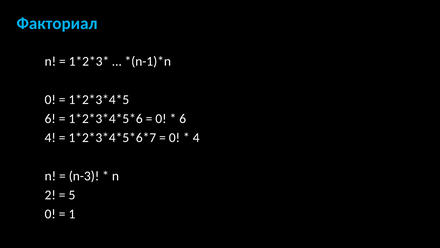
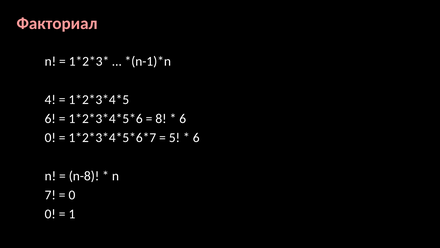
Факториал colour: light blue -> pink (57, 24)
0: 0 -> 4 (50, 99)
0: 0 -> 8 (161, 118)
4: 4 -> 0 (50, 138)
0: 0 -> 5 (174, 138)
4: 4 -> 6 (196, 138)
n-3: n-3 -> n-8 (84, 176)
2: 2 -> 7 (50, 195)
5: 5 -> 0 (72, 195)
